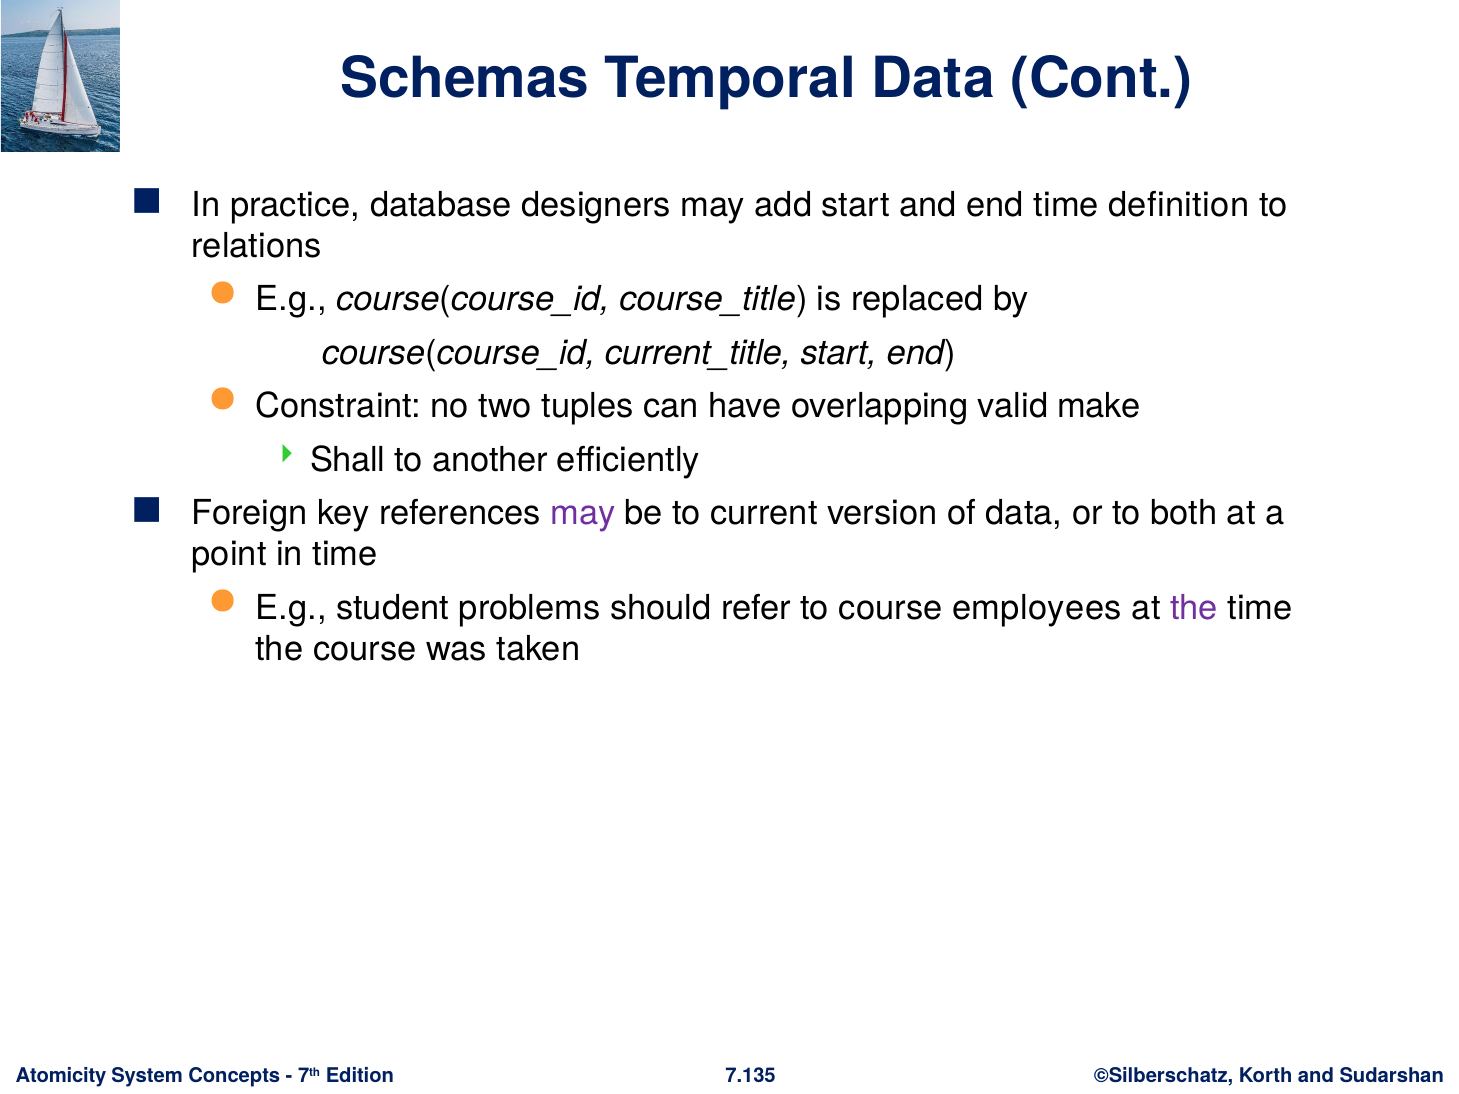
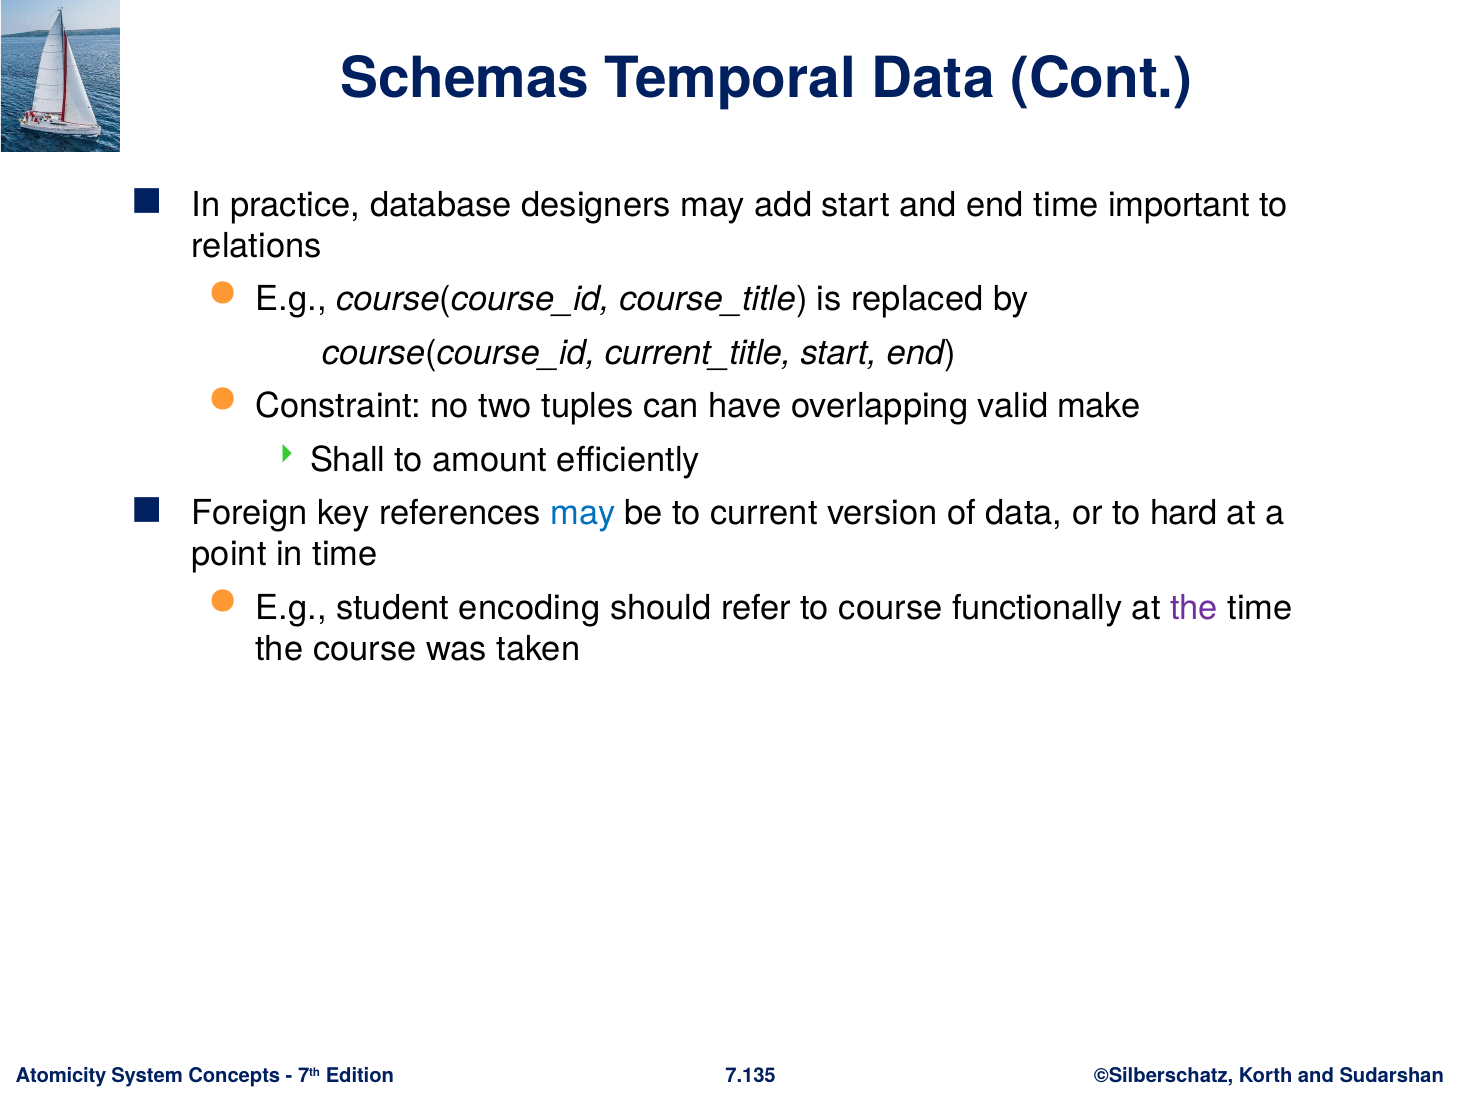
definition: definition -> important (1179, 205)
another: another -> amount (490, 460)
may colour: purple -> blue (583, 513)
both: both -> hard (1184, 513)
problems: problems -> encoding (530, 608)
employees: employees -> functionally (1037, 608)
